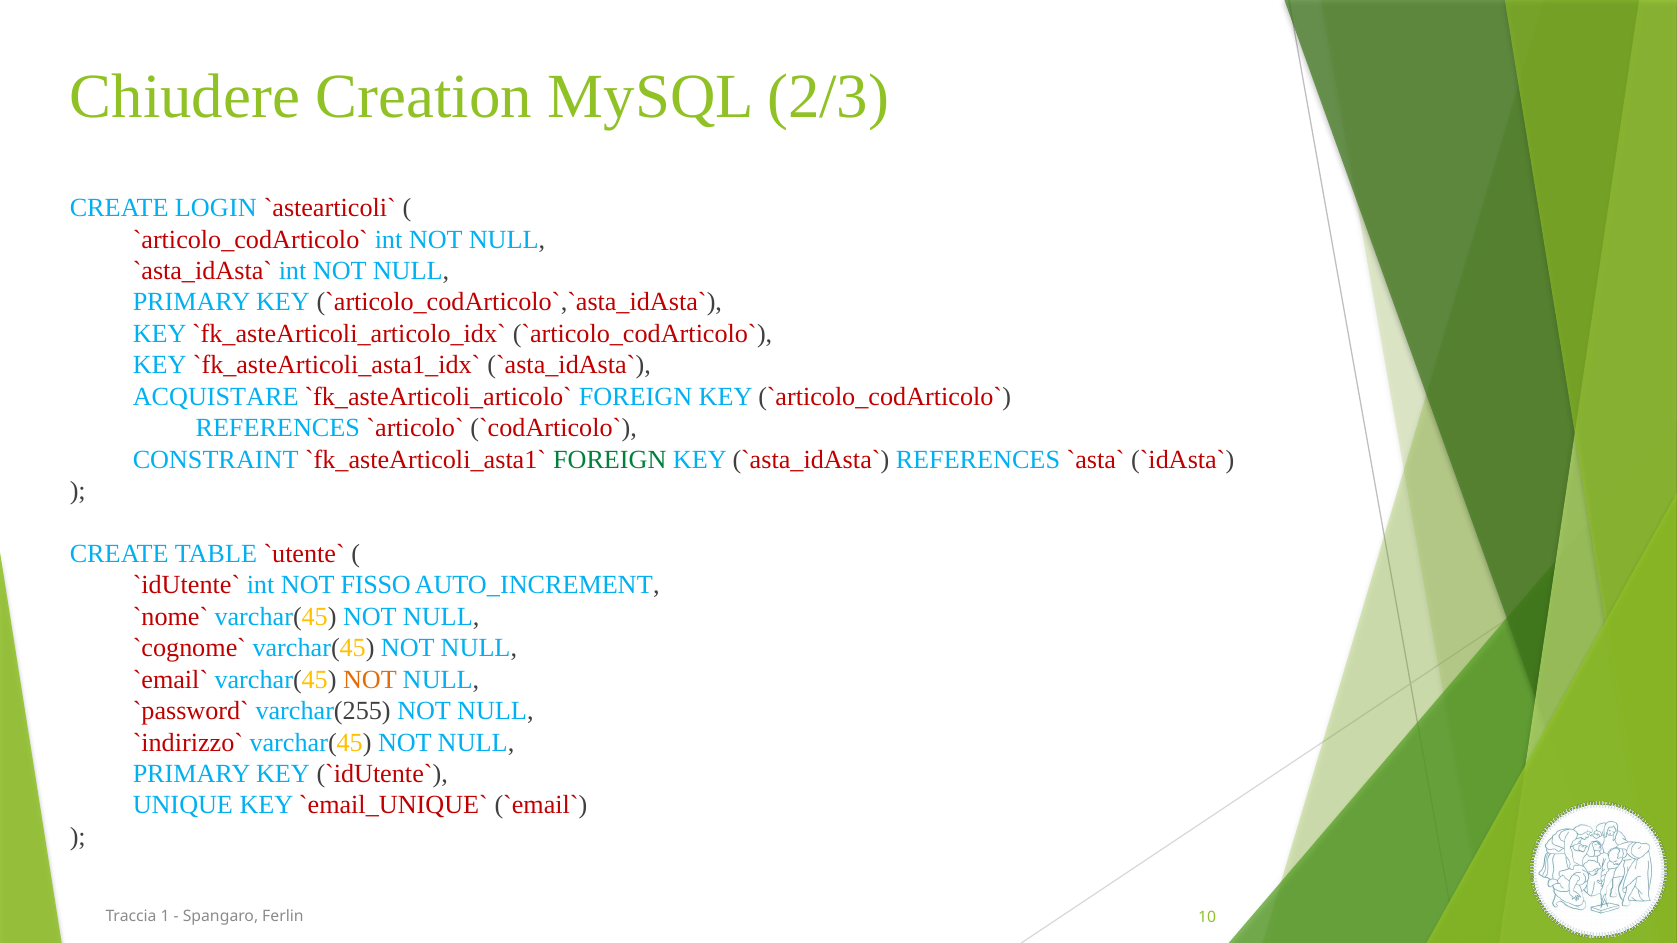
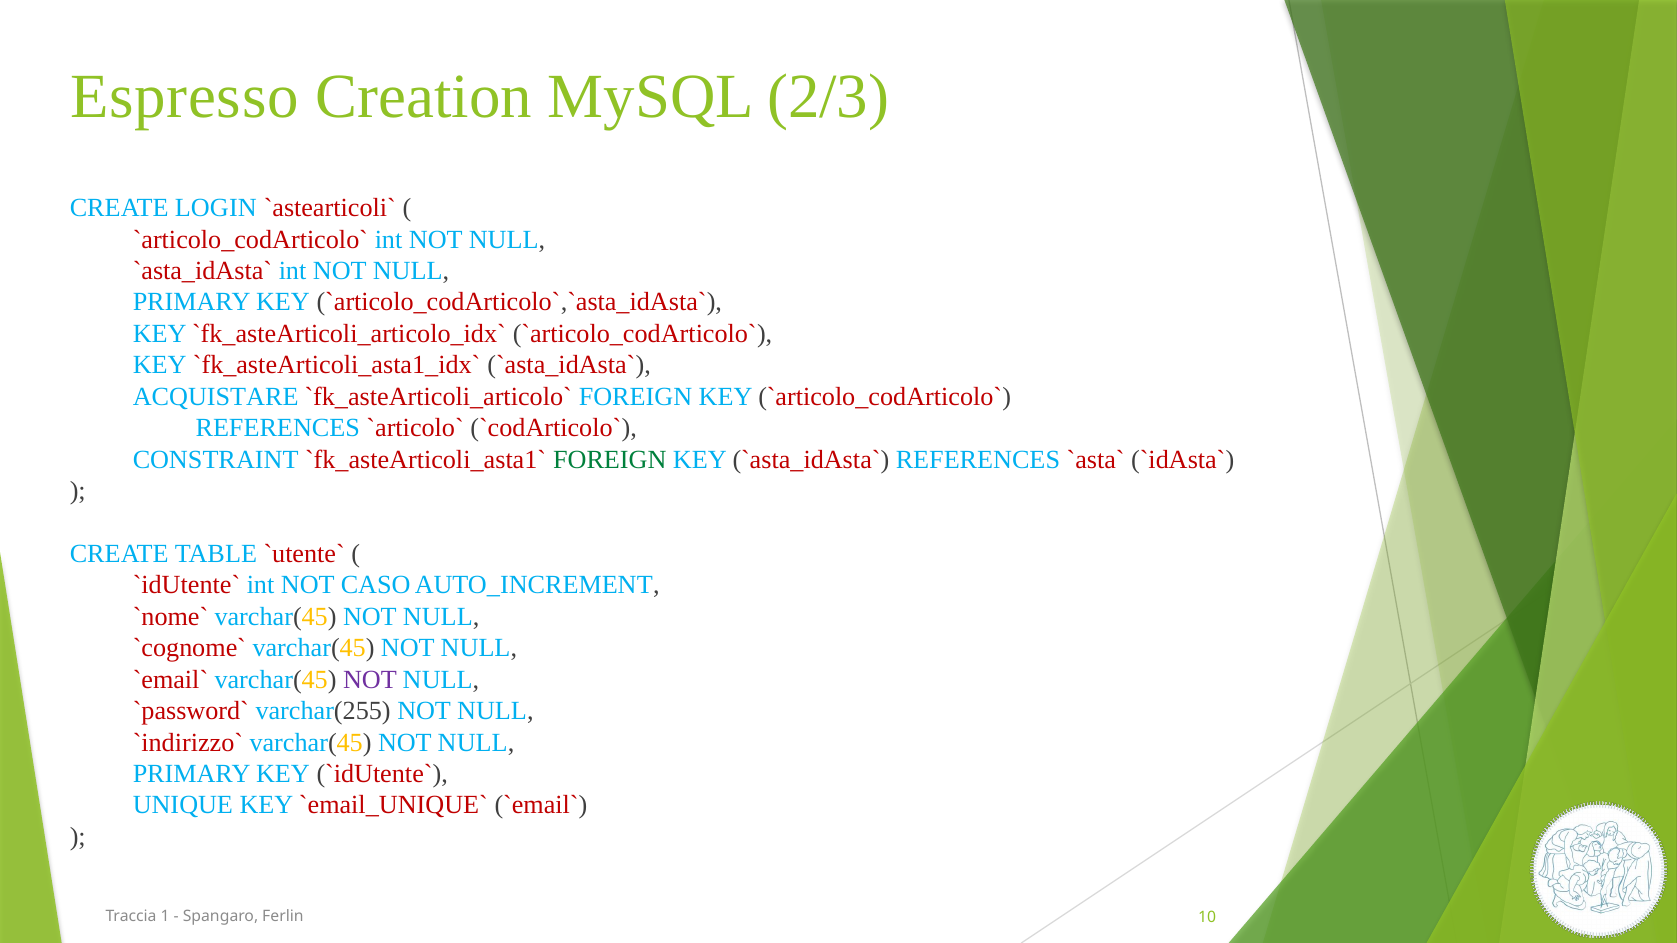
Chiudere: Chiudere -> Espresso (185, 97)
FISSO: FISSO -> CASO (376, 585)
NOT colour: orange -> purple (370, 680)
